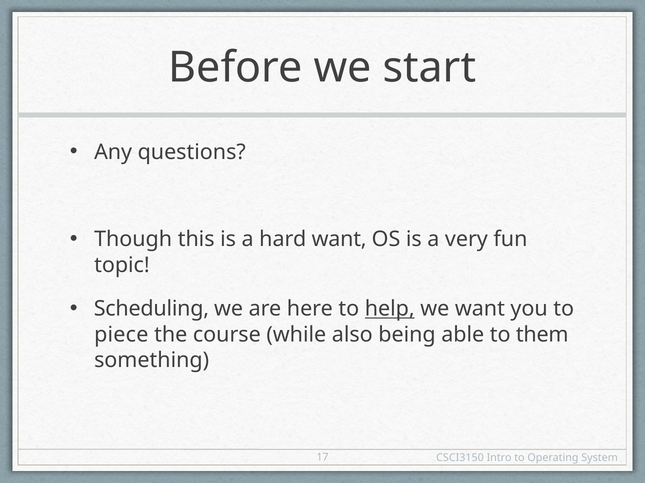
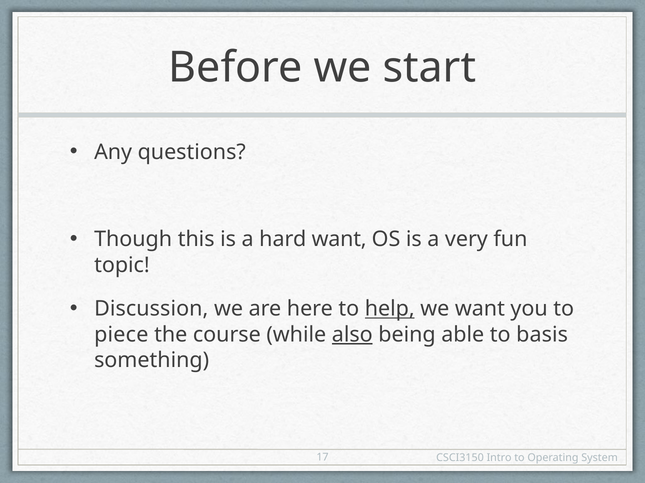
Scheduling: Scheduling -> Discussion (151, 309)
also underline: none -> present (352, 335)
them: them -> basis (542, 335)
